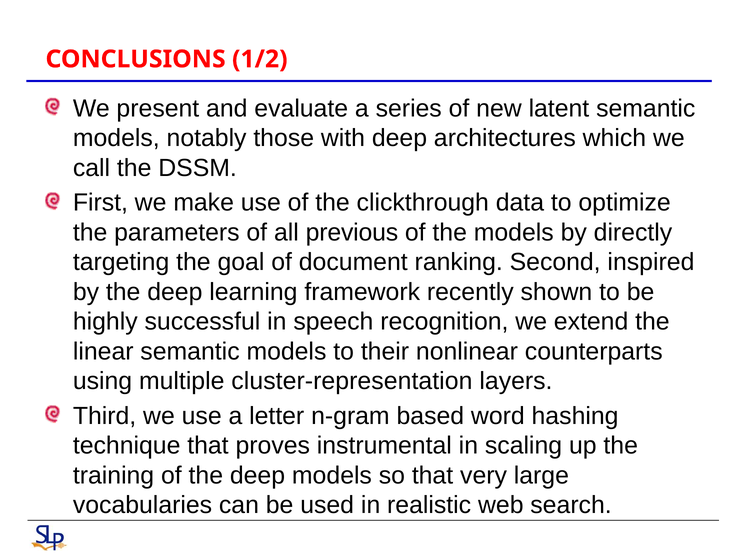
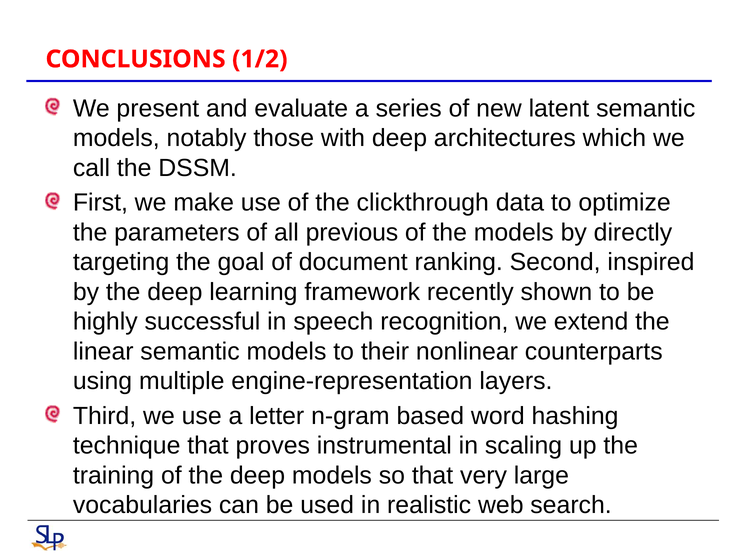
cluster-representation: cluster-representation -> engine-representation (352, 381)
